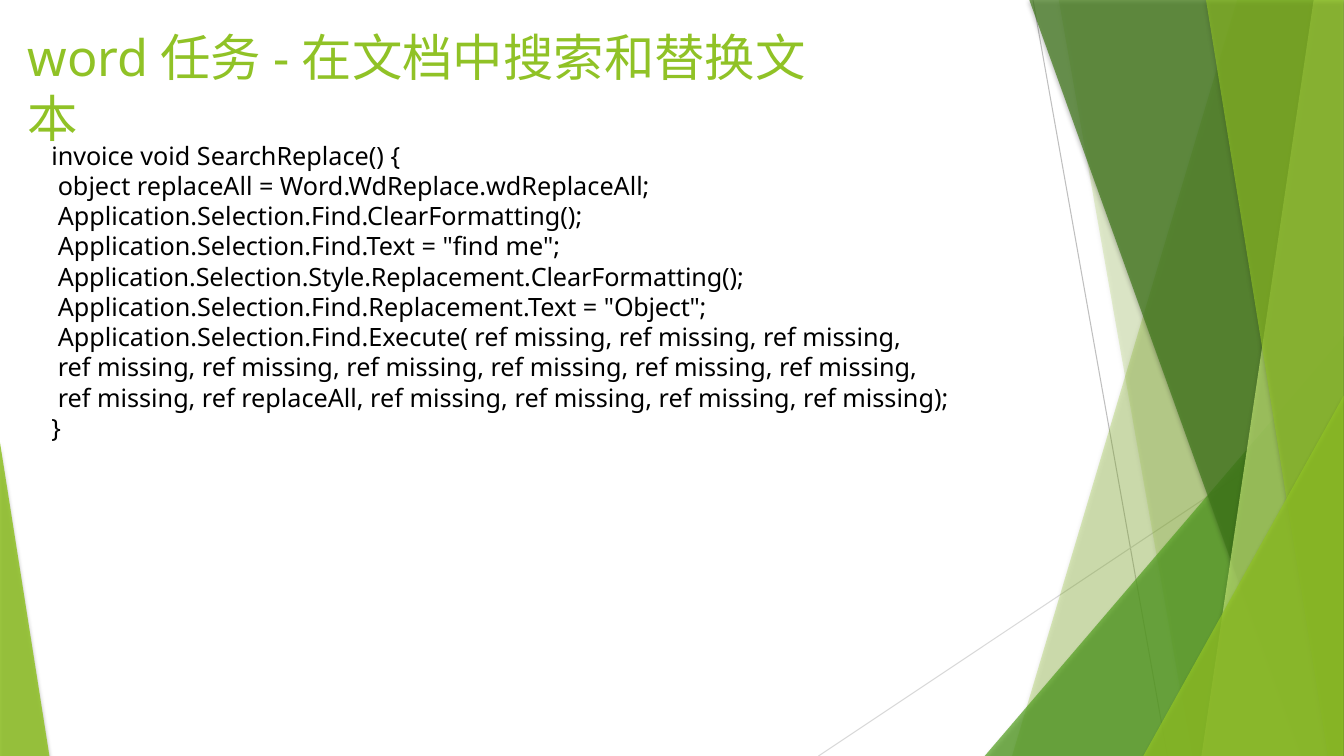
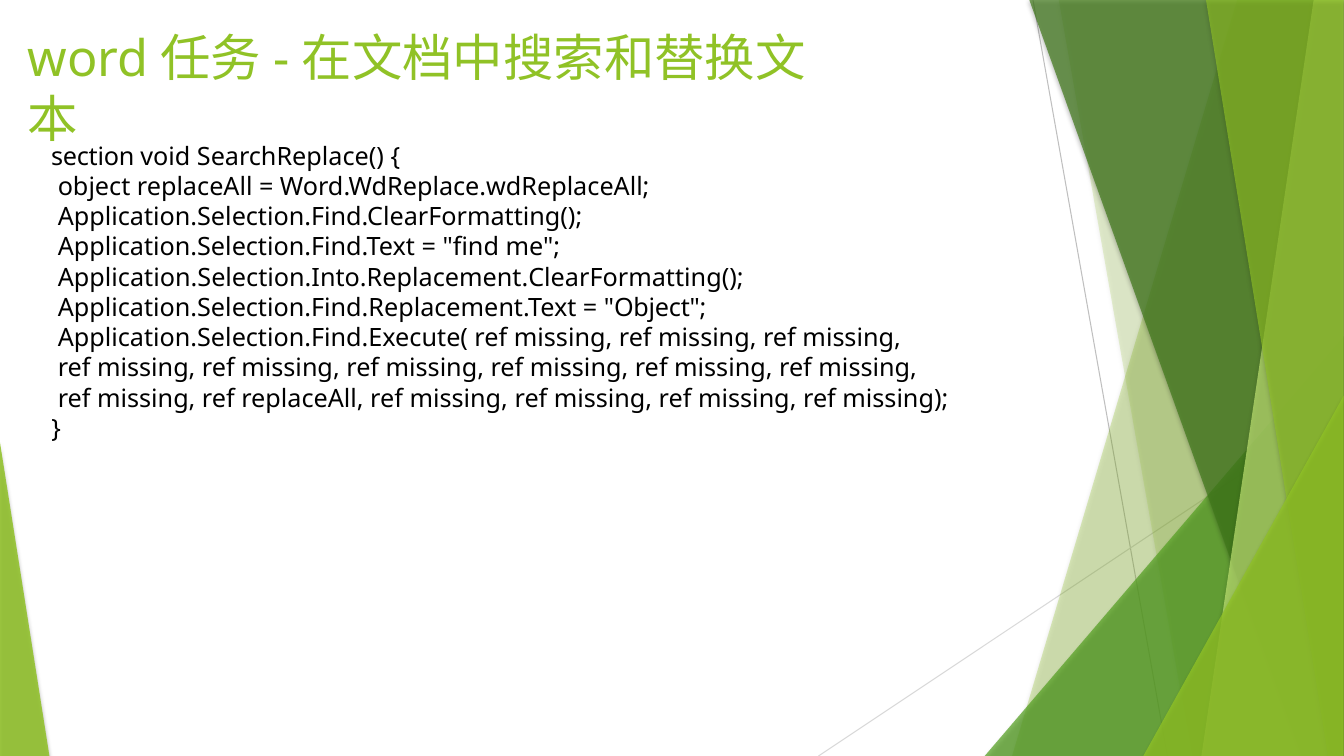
invoice: invoice -> section (93, 157)
Application.Selection.Style.Replacement.ClearFormatting(: Application.Selection.Style.Replacement.ClearFormatting( -> Application.Selection.Into.Replacement.ClearFormatting( (401, 278)
